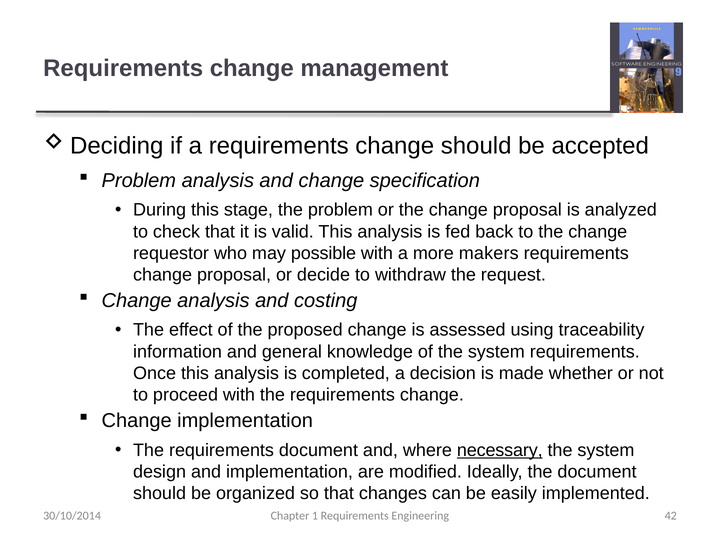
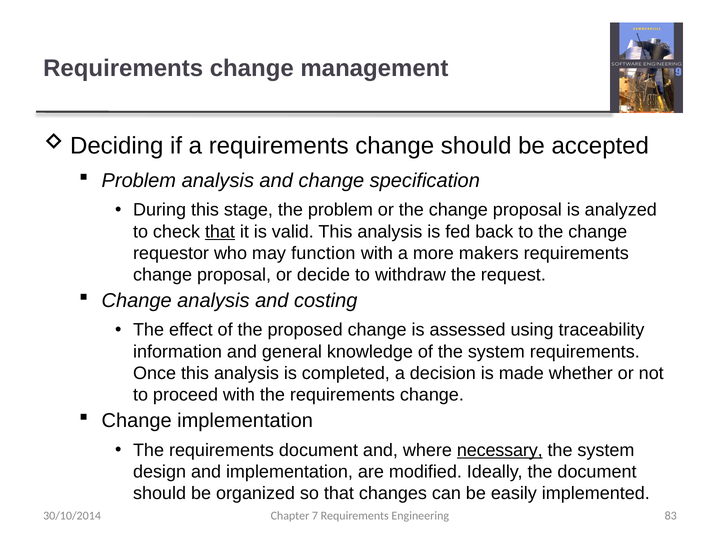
that underline: none -> present (220, 232)
possible: possible -> function (323, 253)
1: 1 -> 7 (315, 516)
42: 42 -> 83 (671, 516)
